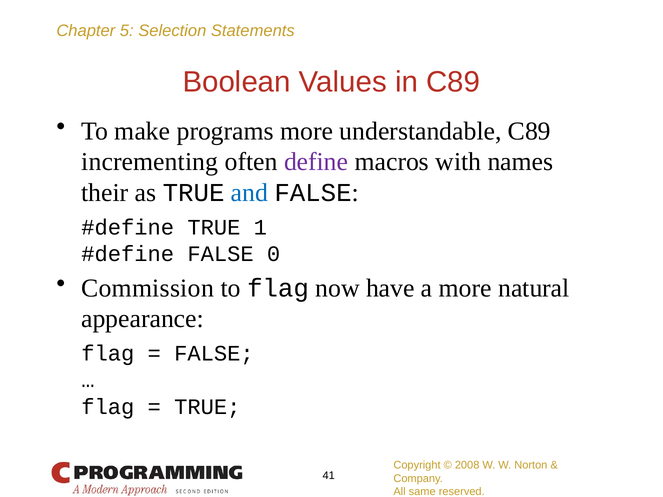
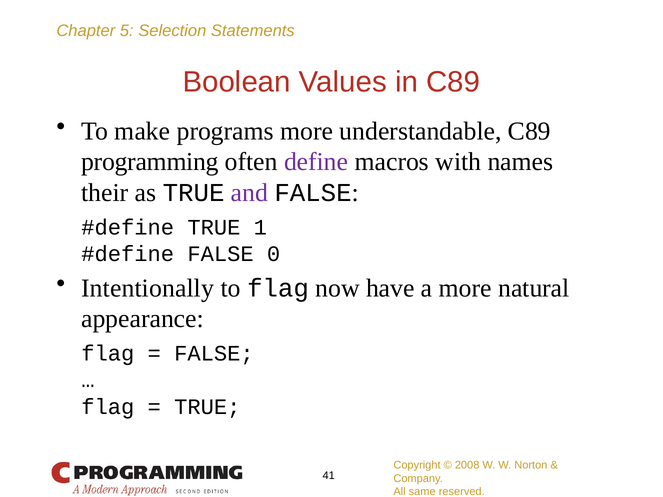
incrementing: incrementing -> programming (150, 162)
and colour: blue -> purple (249, 193)
Commission: Commission -> Intentionally (148, 288)
